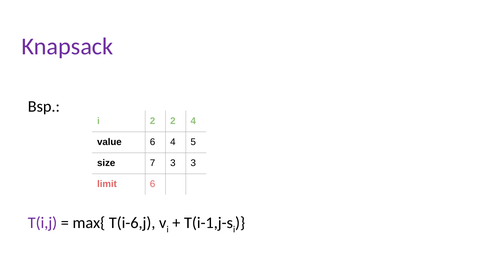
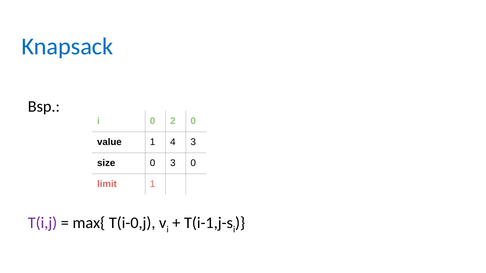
Knapsack colour: purple -> blue (67, 47)
i 2: 2 -> 0 (153, 121)
2 4: 4 -> 0 (193, 121)
value 6: 6 -> 1 (153, 142)
4 5: 5 -> 3 (193, 142)
size 7: 7 -> 0 (153, 163)
3 3: 3 -> 0 (193, 163)
limit 6: 6 -> 1 (153, 184)
T(i-6,j: T(i-6,j -> T(i-0,j (132, 223)
